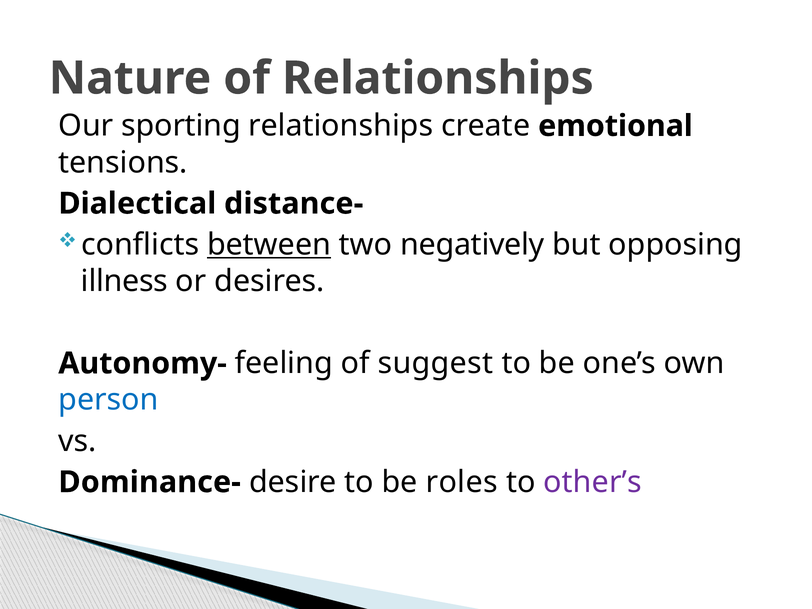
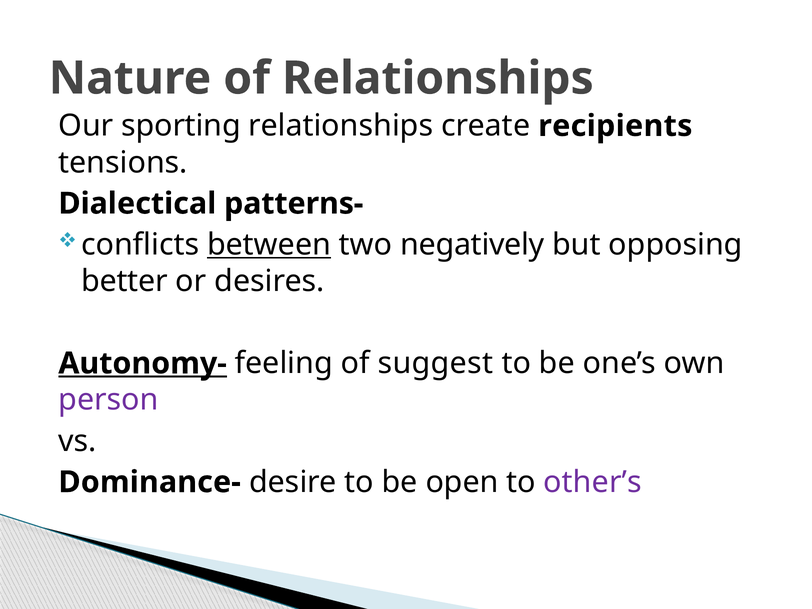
emotional: emotional -> recipients (615, 126)
distance-: distance- -> patterns- (294, 204)
illness: illness -> better (124, 281)
Autonomy- underline: none -> present (143, 363)
person colour: blue -> purple (108, 400)
roles: roles -> open (462, 482)
